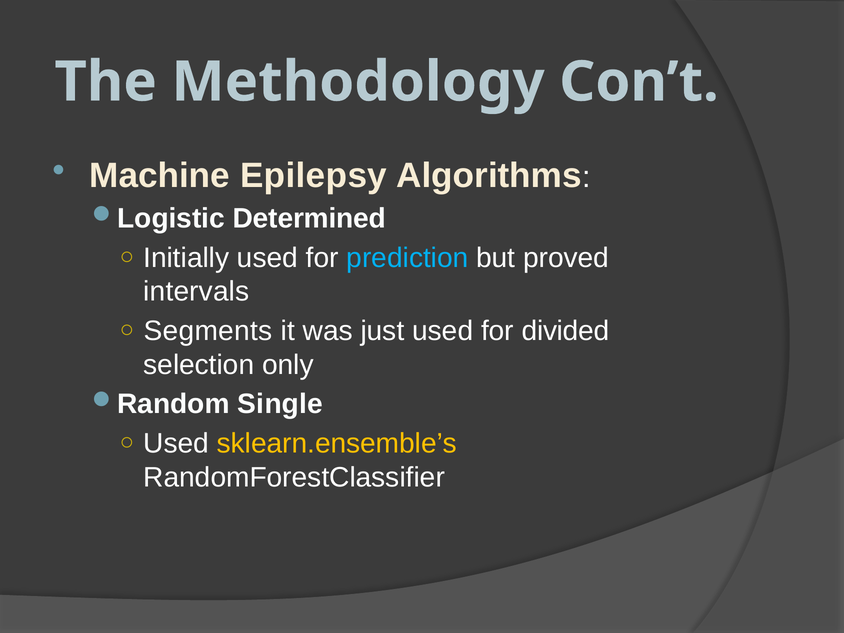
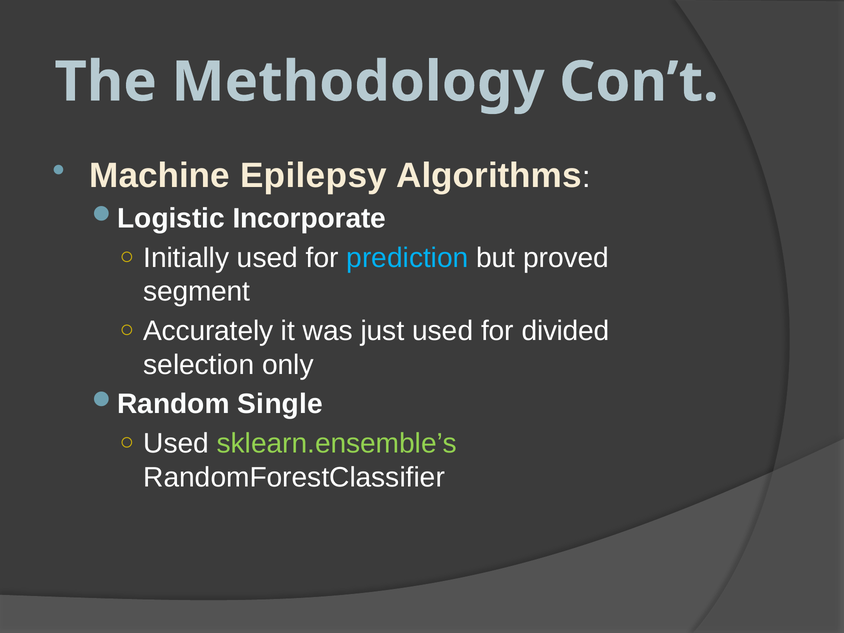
Determined: Determined -> Incorporate (309, 219)
intervals: intervals -> segment (197, 292)
Segments: Segments -> Accurately (208, 331)
sklearn.ensemble’s colour: yellow -> light green (337, 444)
